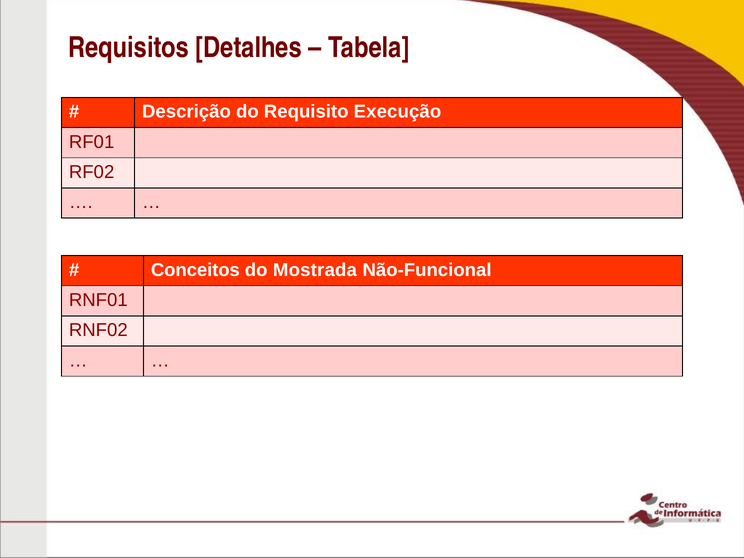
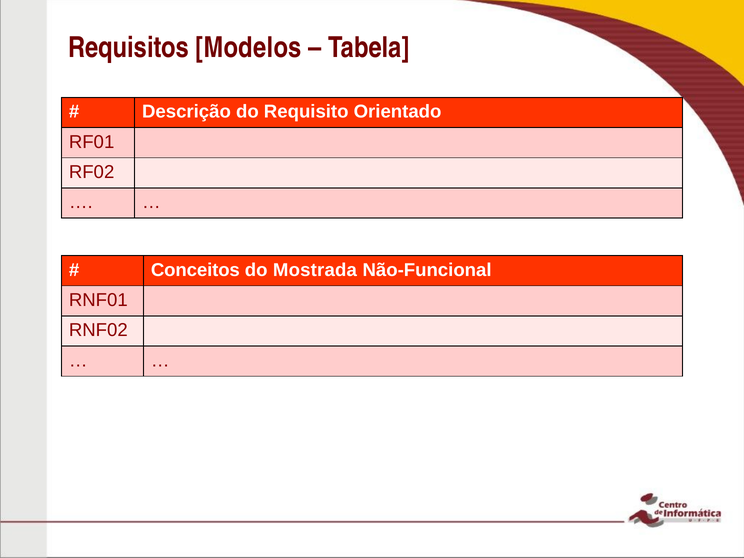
Detalhes: Detalhes -> Modelos (248, 47)
Execução: Execução -> Orientado (398, 112)
